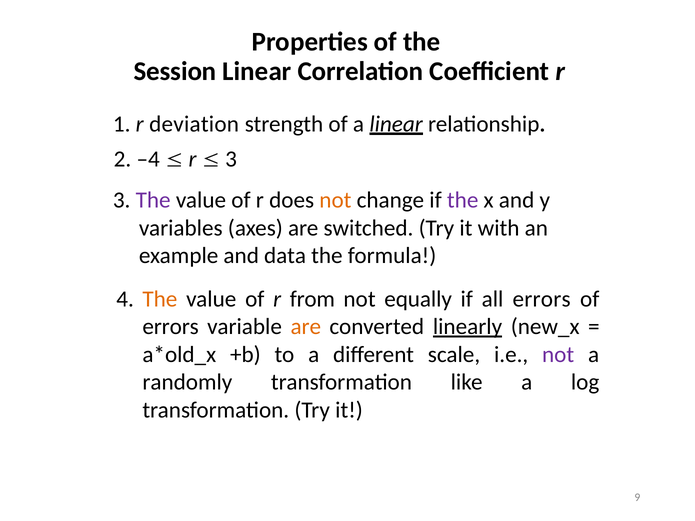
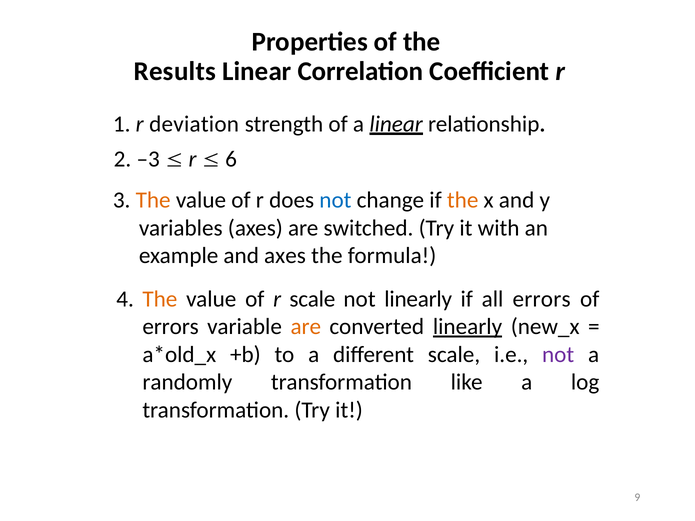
Session: Session -> Results (175, 71)
–4: –4 -> –3 (148, 159)
3: 3 -> 6 (231, 159)
The colour: purple -> orange (153, 200)
not colour: orange -> blue (335, 200)
the colour: purple -> orange (463, 200)
and data: data -> axes (285, 256)
r from: from -> scale (312, 299)
not equally: equally -> linearly (418, 299)
